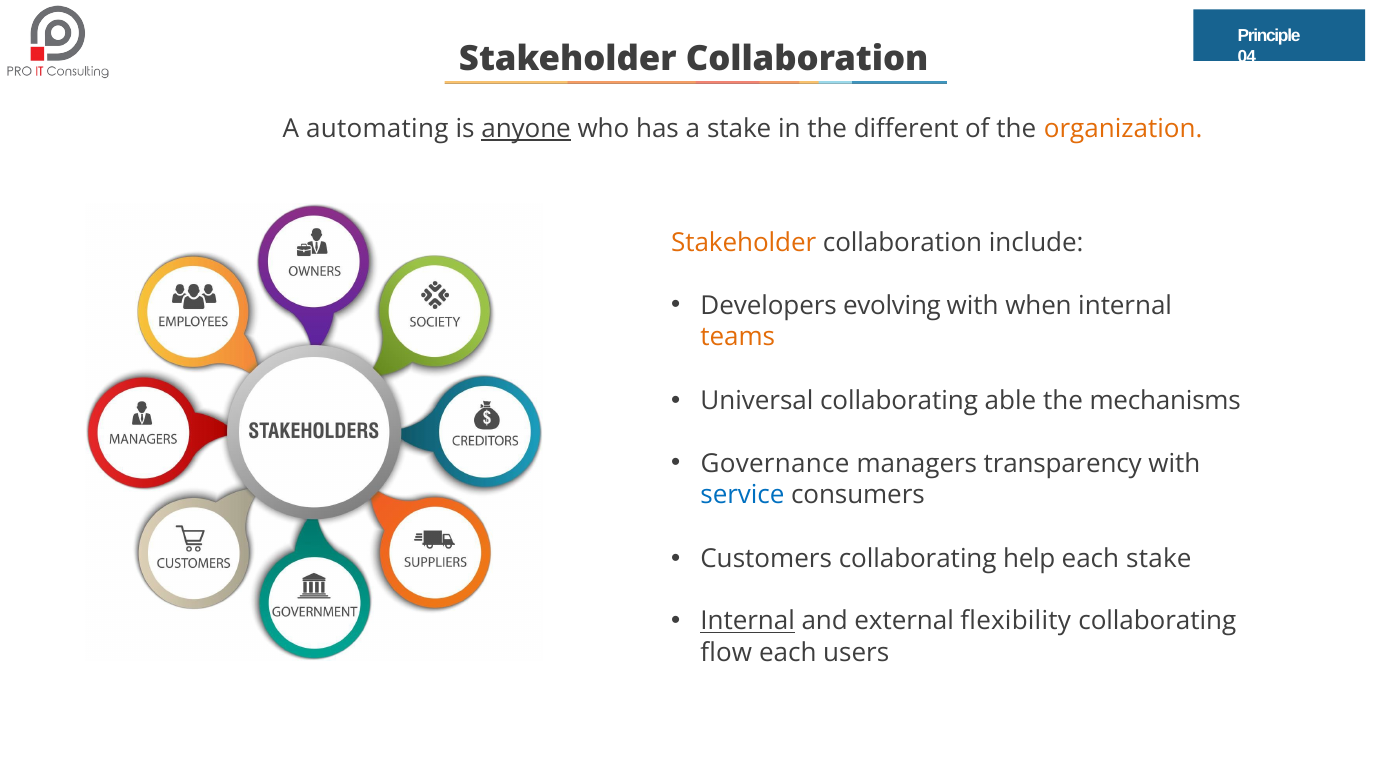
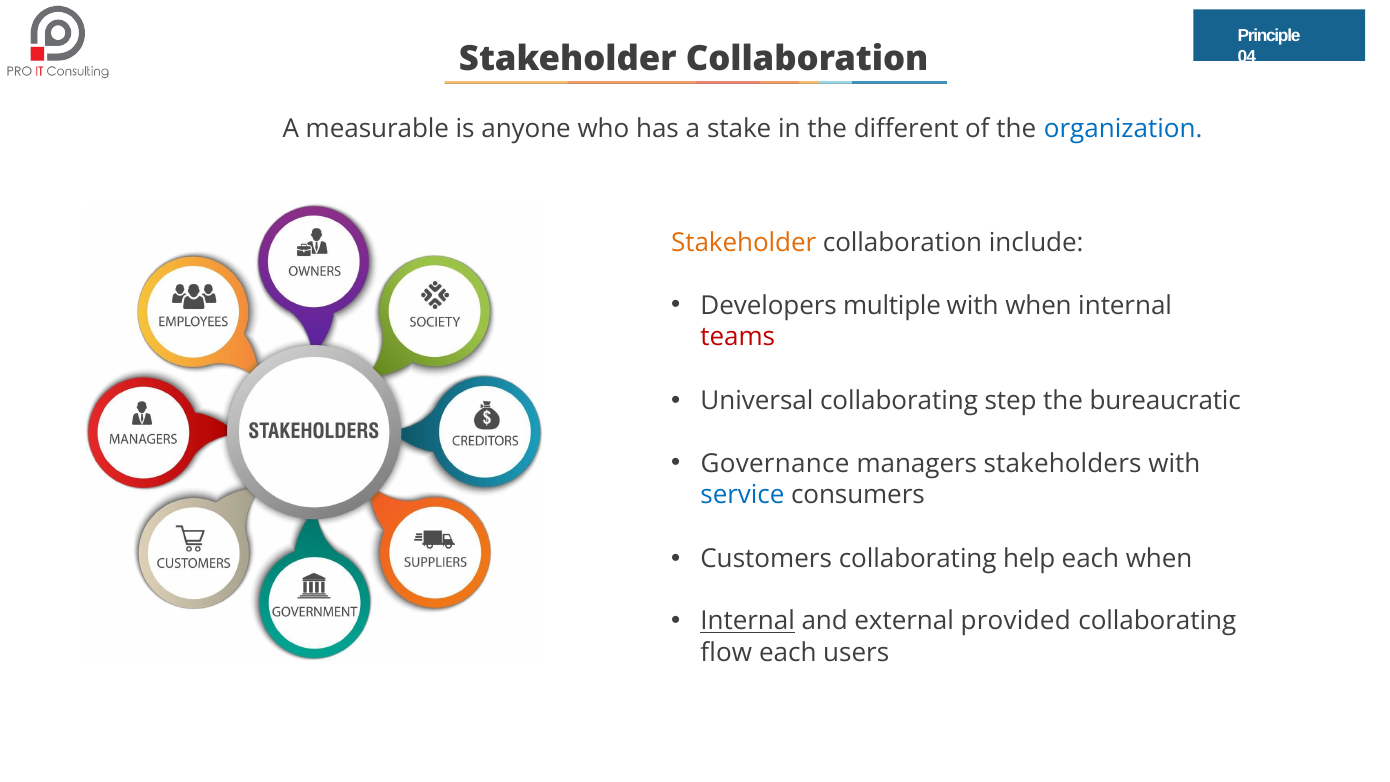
automating: automating -> measurable (377, 129)
anyone underline: present -> none (526, 129)
organization colour: orange -> blue (1123, 129)
evolving: evolving -> multiple (892, 306)
teams colour: orange -> red (738, 337)
able: able -> step (1011, 401)
mechanisms: mechanisms -> bureaucratic (1165, 401)
transparency: transparency -> stakeholders (1063, 463)
each stake: stake -> when (1159, 559)
flexibility: flexibility -> provided (1016, 621)
